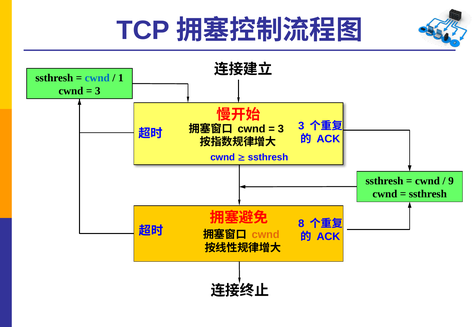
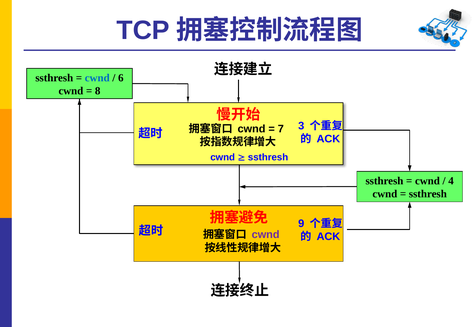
1: 1 -> 6 (121, 78)
3: 3 -> 8 (98, 91)
3: 3 -> 7 (281, 129)
9: 9 -> 4 (451, 181)
8: 8 -> 9 (301, 223)
cwnd colour: orange -> purple (266, 235)
